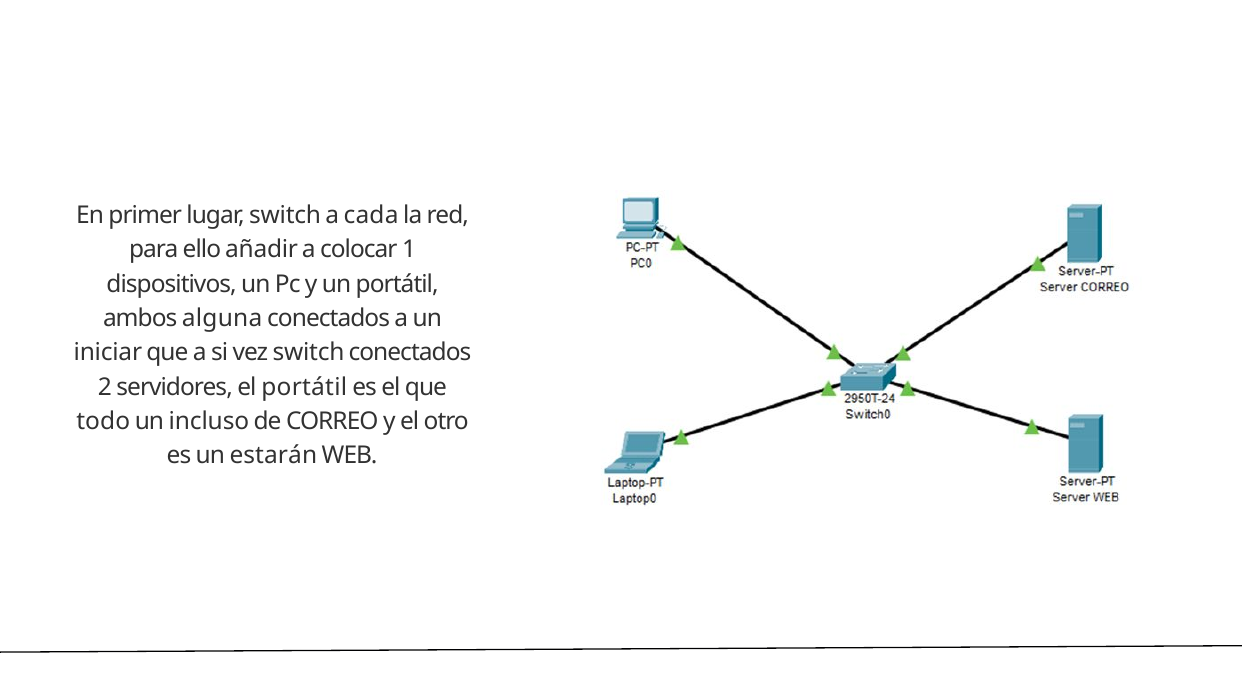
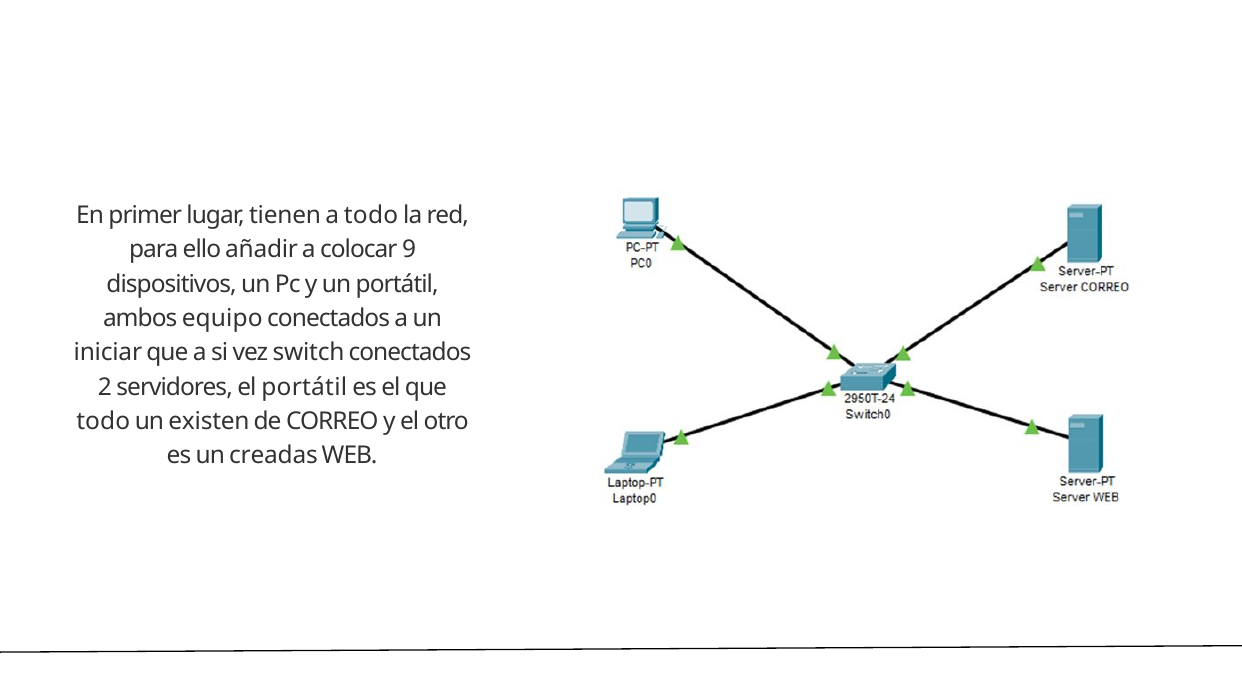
lugar switch: switch -> tienen (285, 215)
a cada: cada -> todo (371, 215)
1: 1 -> 9 (409, 250)
alguna: alguna -> equipo (222, 318)
incluso: incluso -> existen (209, 421)
estarán: estarán -> creadas (273, 456)
